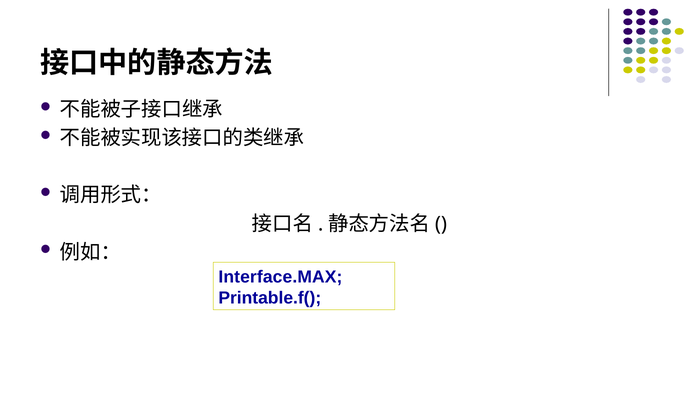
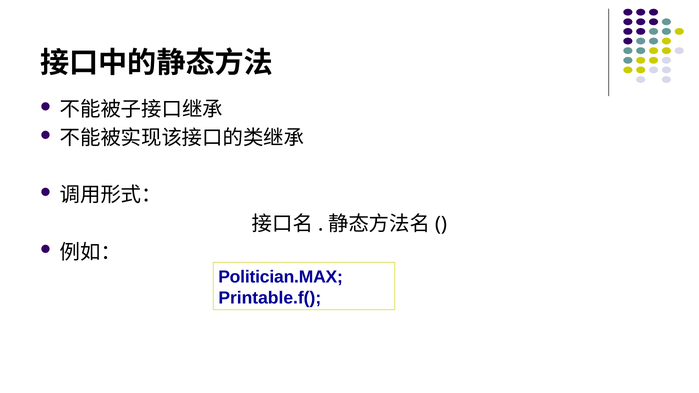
Interface.MAX: Interface.MAX -> Politician.MAX (281, 277)
